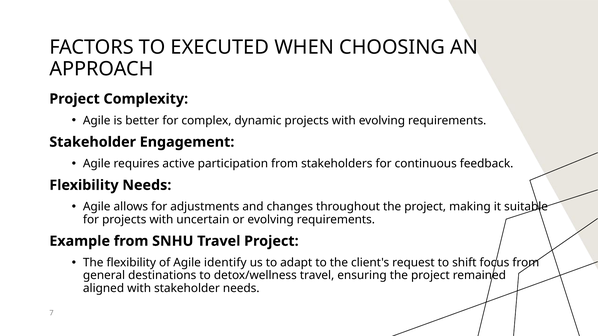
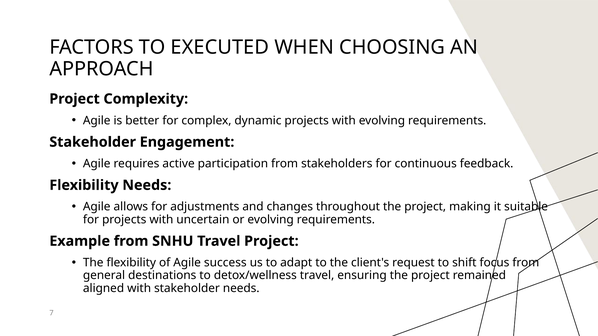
identify: identify -> success (225, 263)
